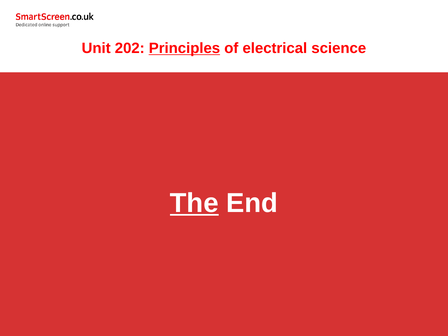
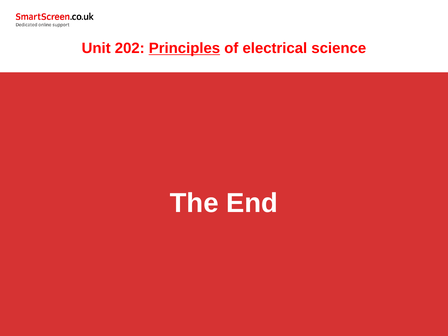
The underline: present -> none (194, 203)
